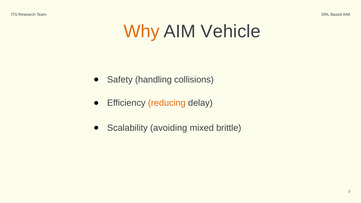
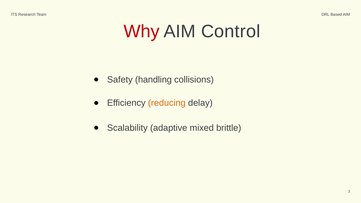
Why colour: orange -> red (142, 31)
Vehicle: Vehicle -> Control (231, 31)
avoiding: avoiding -> adaptive (169, 128)
